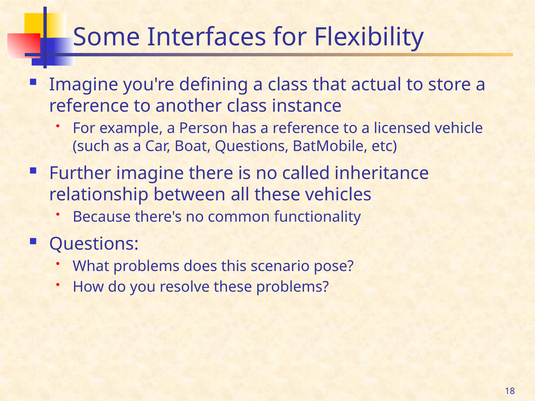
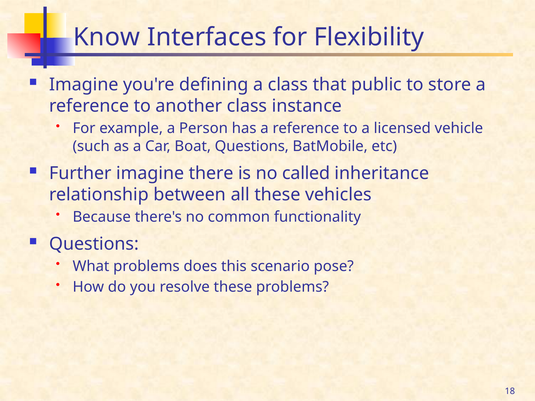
Some: Some -> Know (107, 37)
actual: actual -> public (377, 85)
